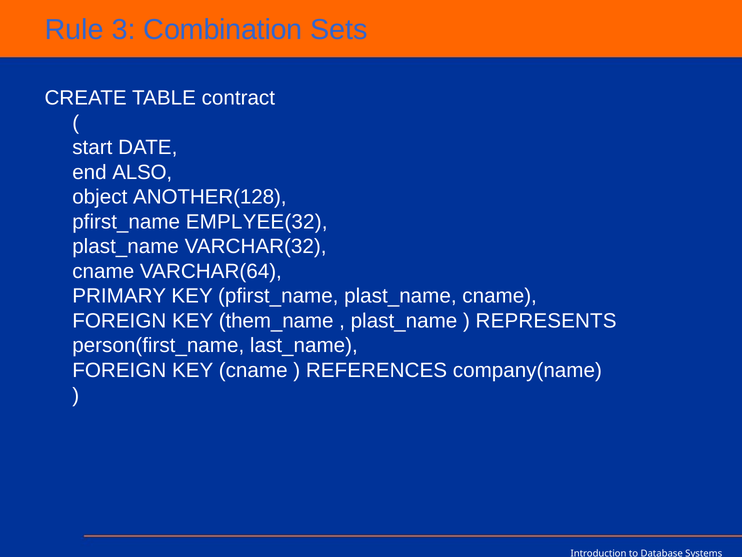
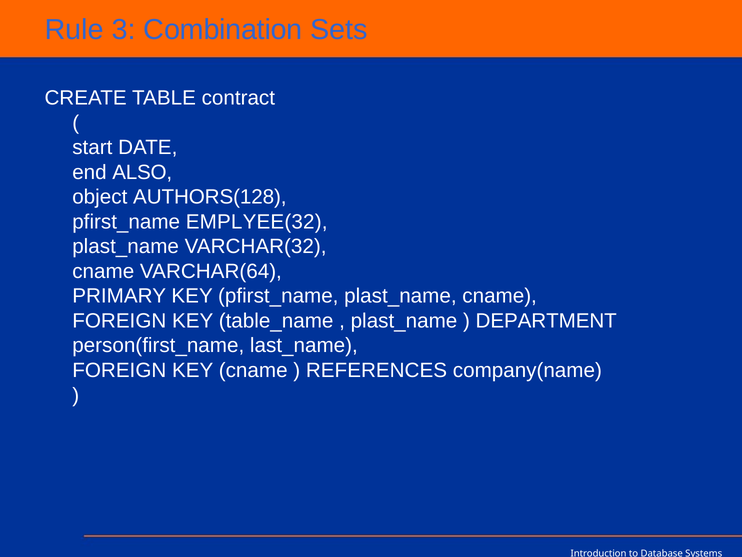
ANOTHER(128: ANOTHER(128 -> AUTHORS(128 (210, 197)
them_name: them_name -> table_name (276, 321)
REPRESENTS: REPRESENTS -> DEPARTMENT (546, 321)
